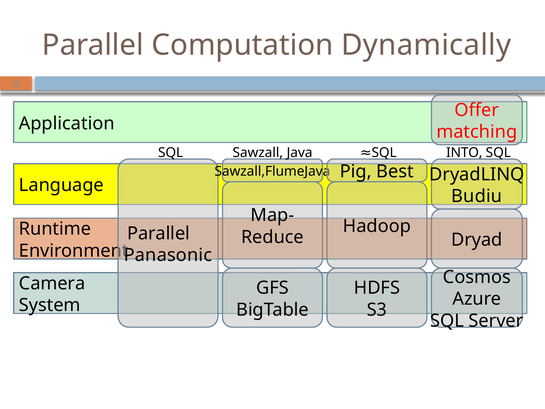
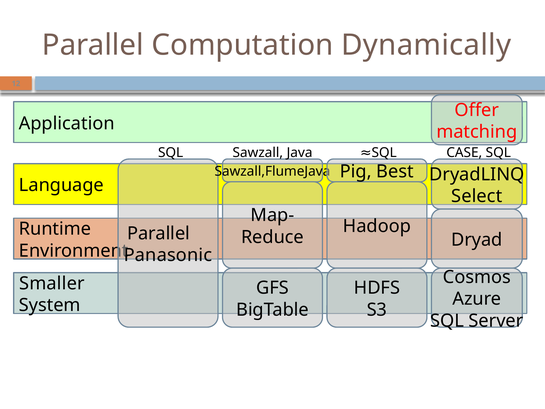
INTO: INTO -> CASE (464, 153)
Budiu: Budiu -> Select (477, 196)
Camera: Camera -> Smaller (52, 283)
